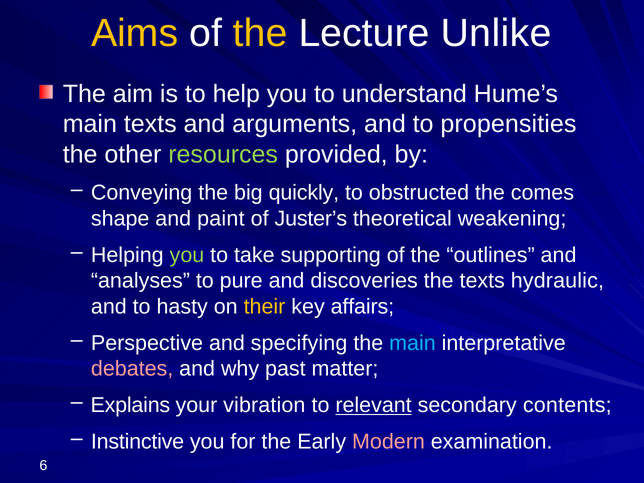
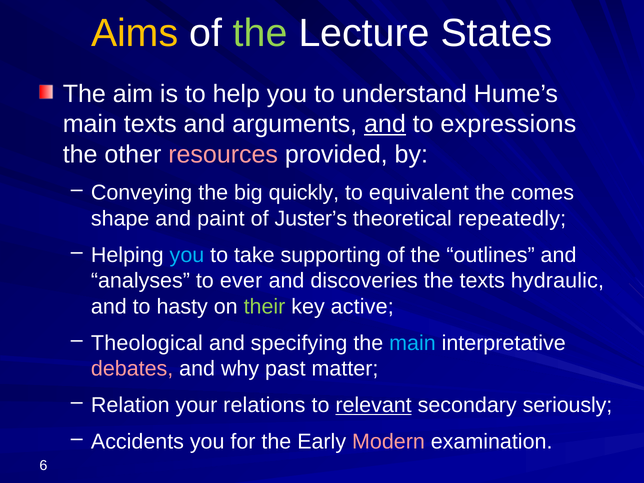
the colour: yellow -> light green (260, 33)
Unlike: Unlike -> States (496, 33)
and underline: none -> present (385, 124)
propensities: propensities -> expressions (508, 124)
resources colour: light green -> pink (223, 154)
obstructed: obstructed -> equivalent (419, 193)
weakening: weakening -> repeatedly (512, 218)
you colour: light green -> light blue (187, 255)
pure: pure -> ever (241, 281)
their colour: yellow -> light green (265, 306)
affairs: affairs -> active (362, 306)
Perspective: Perspective -> Theological (147, 343)
Explains: Explains -> Relation (130, 405)
vibration: vibration -> relations (264, 405)
contents: contents -> seriously (567, 405)
Instinctive: Instinctive -> Accidents (137, 442)
